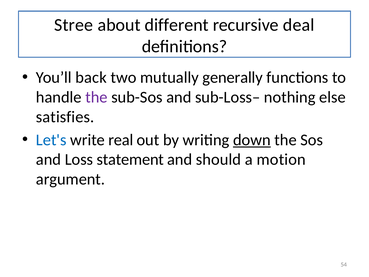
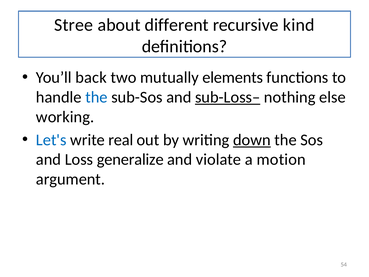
deal: deal -> kind (299, 25)
generally: generally -> elements (233, 77)
the colour: purple -> blue (96, 97)
sub-Loss– underline: none -> present (228, 97)
satisfies: satisfies -> working (65, 117)
statement: statement -> generalize (130, 159)
should: should -> violate (219, 159)
